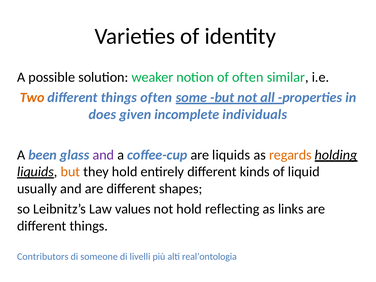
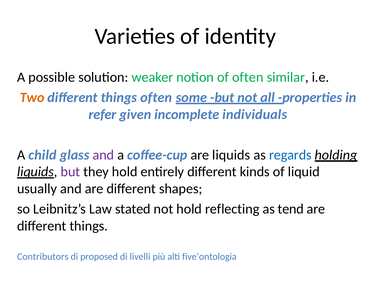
does: does -> refer (102, 114)
been: been -> child (42, 155)
regards colour: orange -> blue (290, 155)
but colour: orange -> purple (70, 172)
values: values -> stated (133, 209)
links: links -> tend (291, 209)
someone: someone -> proposed (99, 257)
real’ontologia: real’ontologia -> five’ontologia (209, 257)
